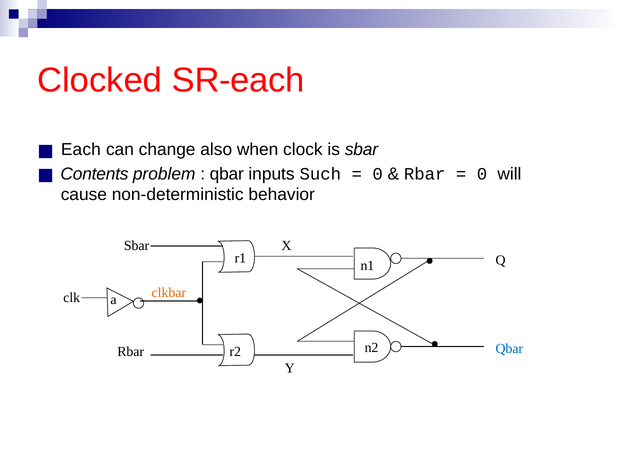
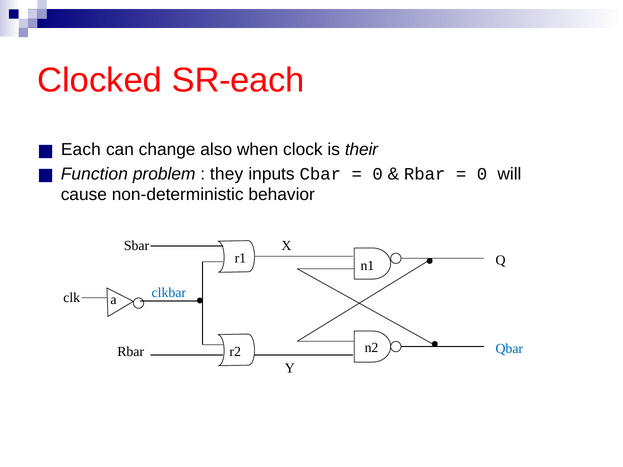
is sbar: sbar -> their (361, 150)
Contents: Contents -> Function (94, 174)
qbar: qbar -> they (227, 174)
Such: Such -> Cbar (320, 174)
clkbar colour: orange -> blue (169, 293)
